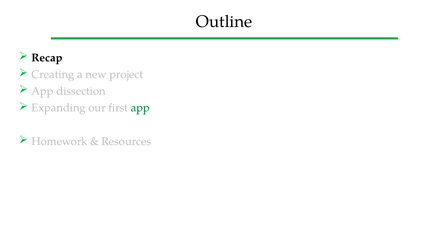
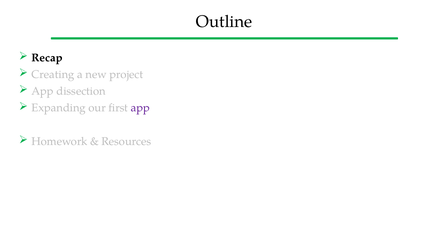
app colour: green -> purple (140, 108)
